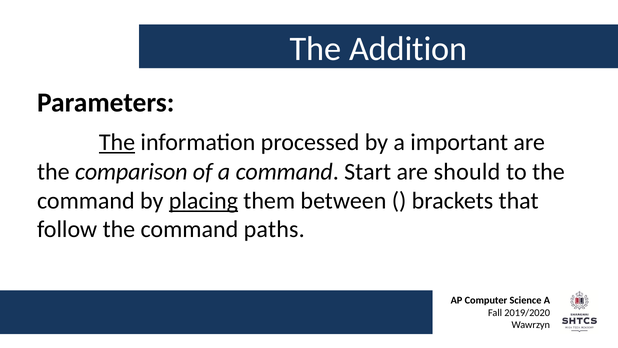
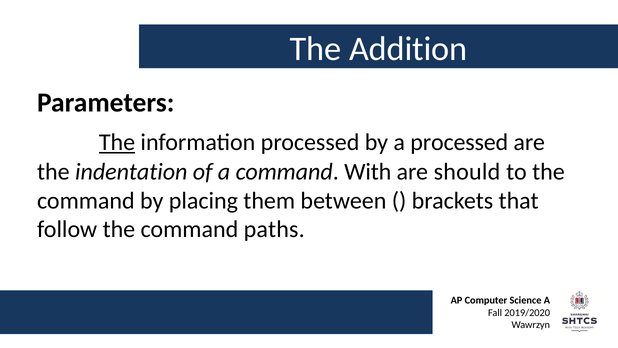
a important: important -> processed (459, 142)
comparison: comparison -> indentation (131, 172)
Start: Start -> With (368, 172)
placing underline: present -> none (203, 201)
